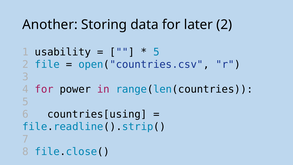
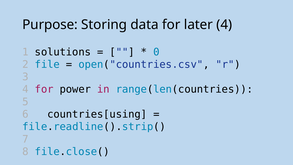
Another: Another -> Purpose (50, 25)
later 2: 2 -> 4 (224, 25)
usability: usability -> solutions (63, 52)
5: 5 -> 0 (156, 52)
